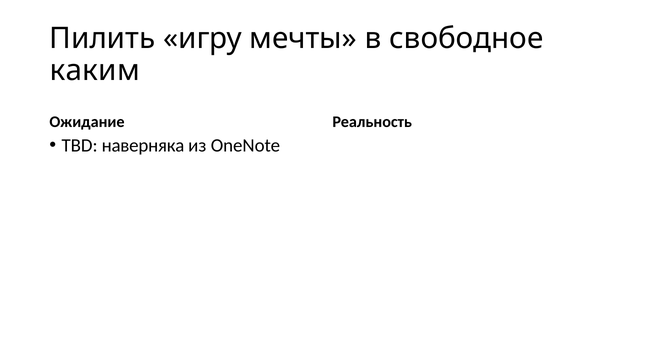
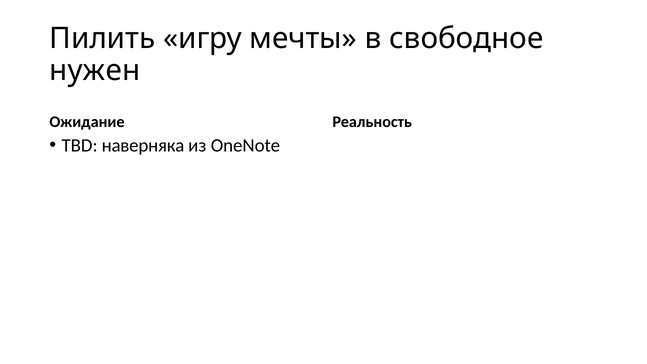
каким: каким -> нужен (95, 70)
